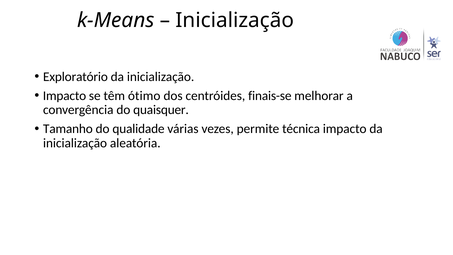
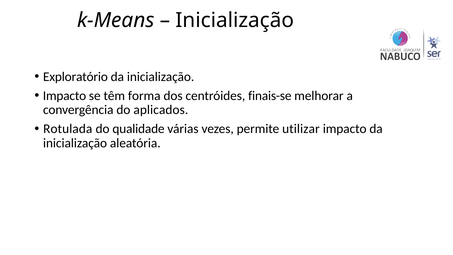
ótimo: ótimo -> forma (144, 96)
quaisquer: quaisquer -> aplicados (161, 110)
Tamanho: Tamanho -> Rotulada (68, 129)
técnica: técnica -> utilizar (301, 129)
